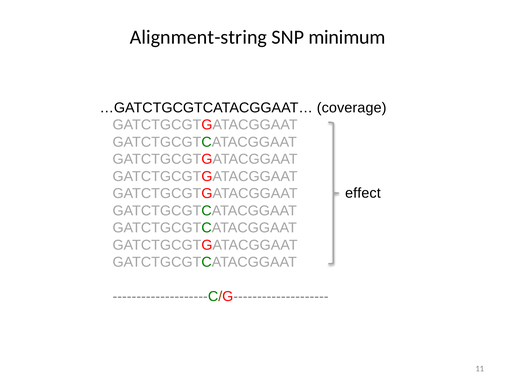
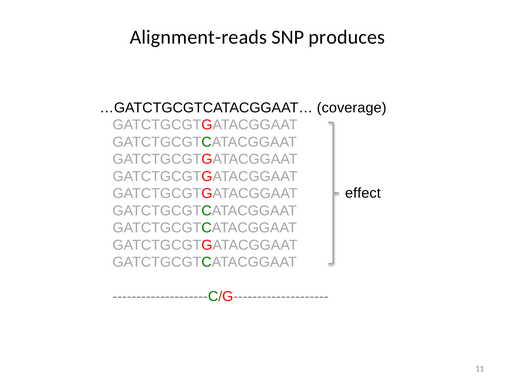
Alignment-string: Alignment-string -> Alignment-reads (198, 37)
minimum: minimum -> produces (347, 37)
